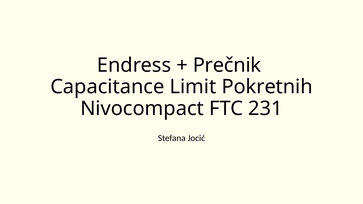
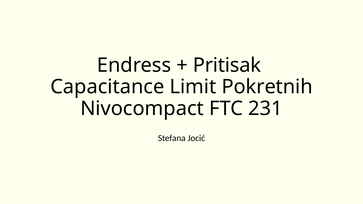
Prečnik: Prečnik -> Pritisak (227, 65)
